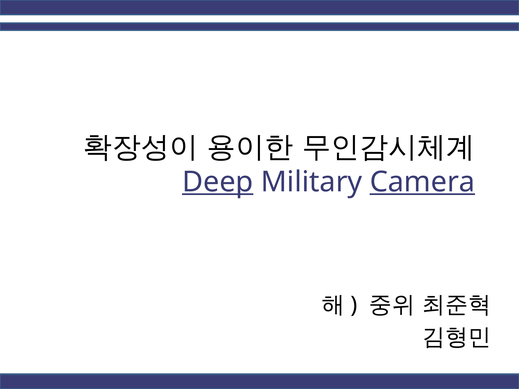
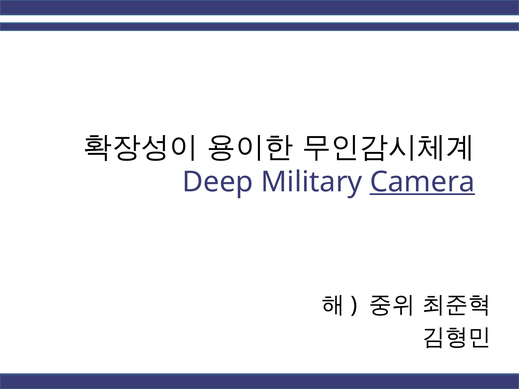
Deep underline: present -> none (218, 182)
